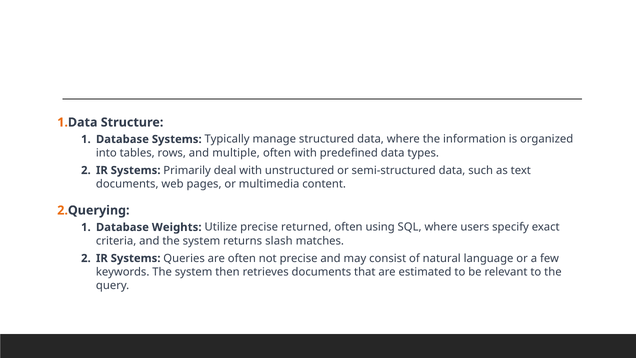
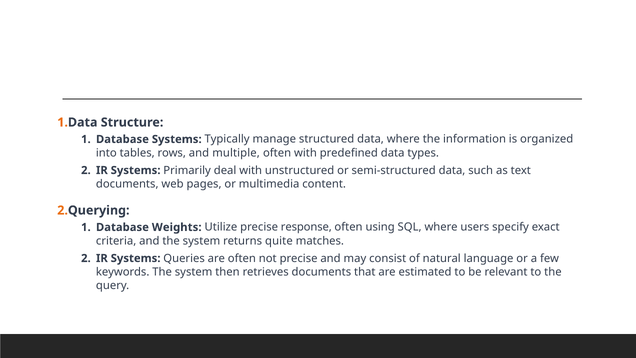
returned: returned -> response (306, 227)
slash: slash -> quite (279, 241)
